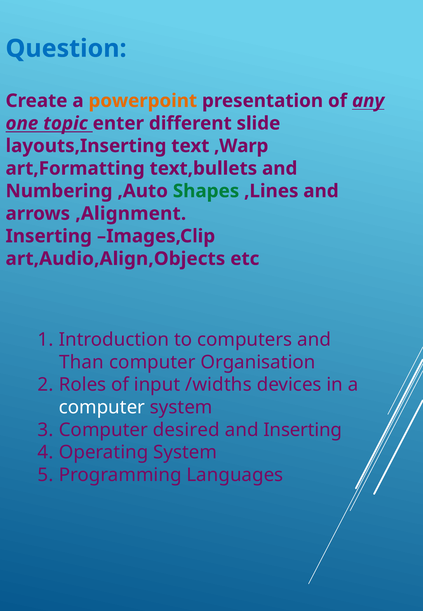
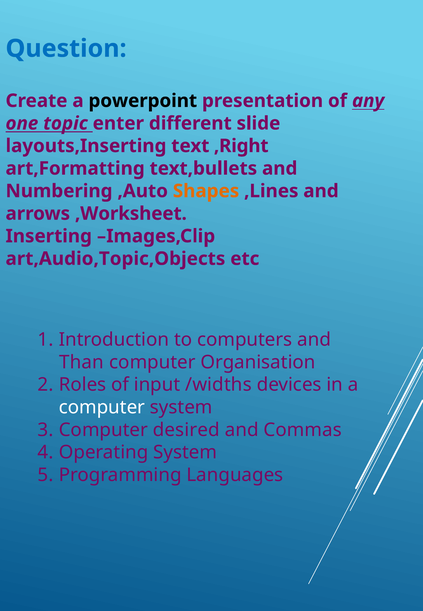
powerpoint colour: orange -> black (143, 101)
,Warp: ,Warp -> ,Right (241, 146)
Shapes colour: green -> orange (206, 191)
,Alignment: ,Alignment -> ,Worksheet (131, 214)
art,Audio,Align,Objects: art,Audio,Align,Objects -> art,Audio,Topic,Objects (115, 259)
and Inserting: Inserting -> Commas (303, 430)
